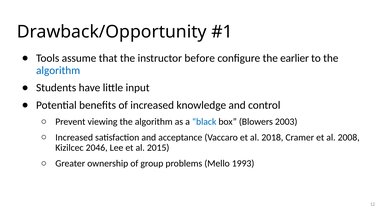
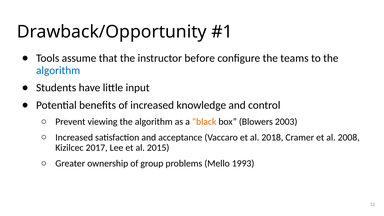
earlier: earlier -> teams (294, 58)
black colour: blue -> orange (204, 122)
2046: 2046 -> 2017 (97, 148)
